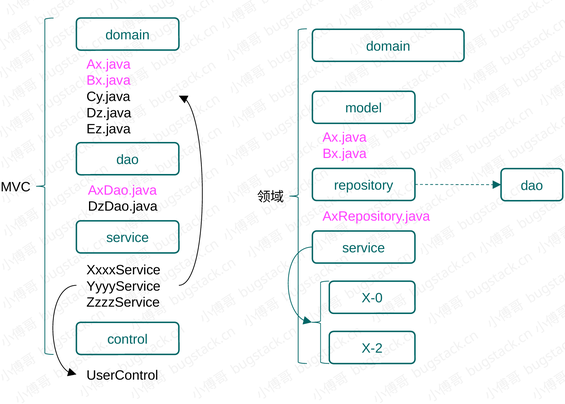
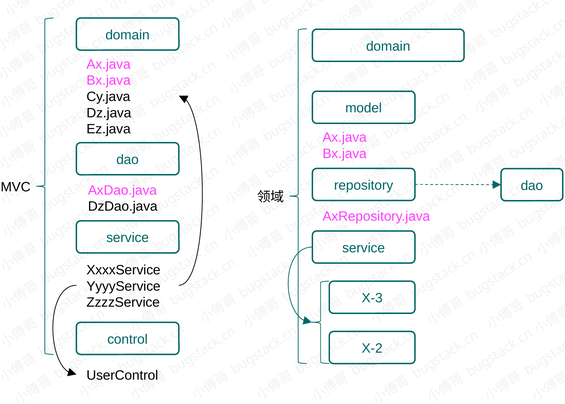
X-0: X-0 -> X-3 (372, 298)
